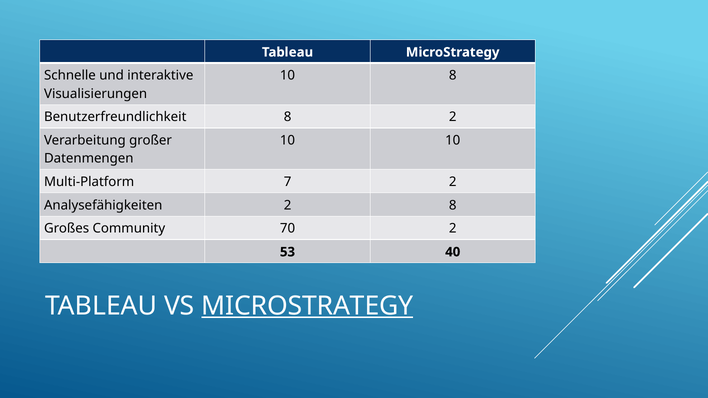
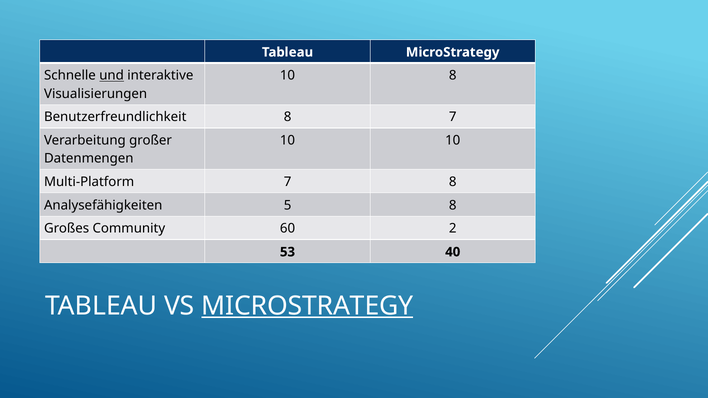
und underline: none -> present (112, 76)
8 2: 2 -> 7 (453, 117)
7 2: 2 -> 8 (453, 182)
Analysefähigkeiten 2: 2 -> 5 (288, 205)
70: 70 -> 60 (288, 229)
